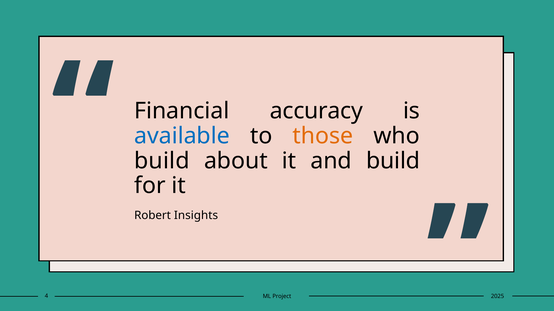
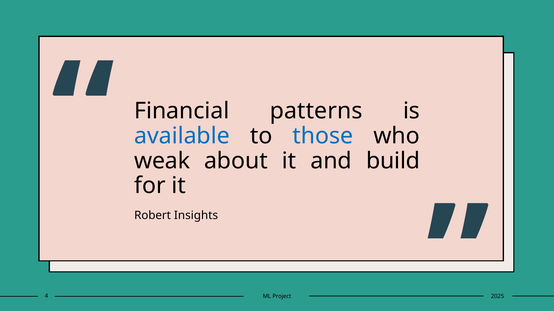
accuracy: accuracy -> patterns (316, 111)
those colour: orange -> blue (323, 136)
build: build -> weak (162, 161)
